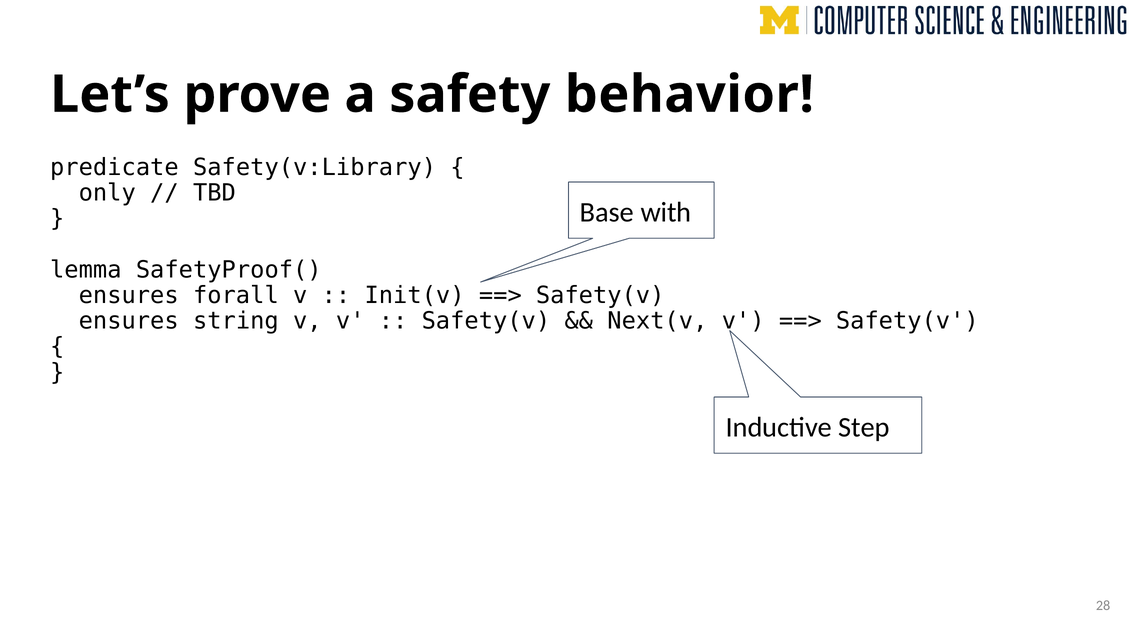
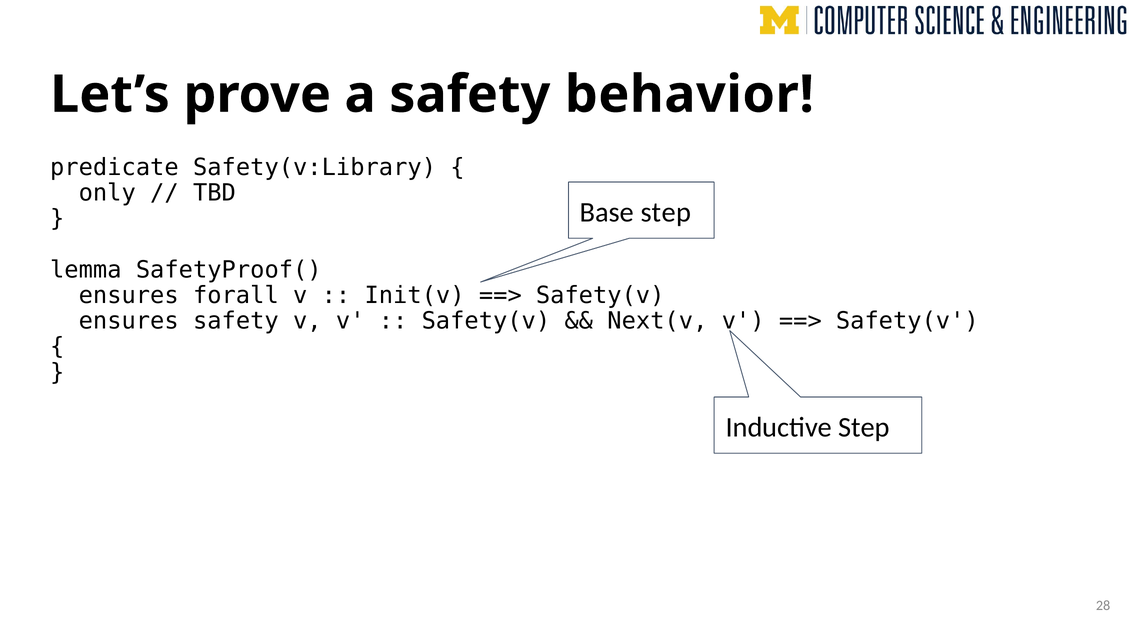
Base with: with -> step (666, 212)
ensures string: string -> safety (236, 321)
